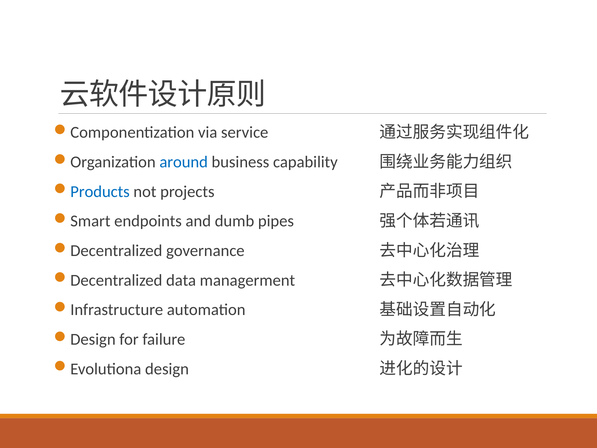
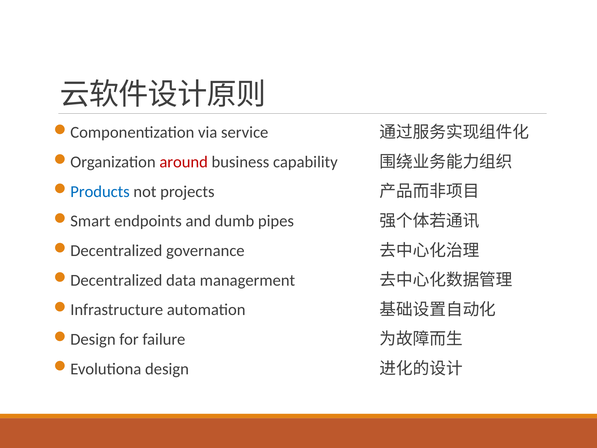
around colour: blue -> red (184, 162)
